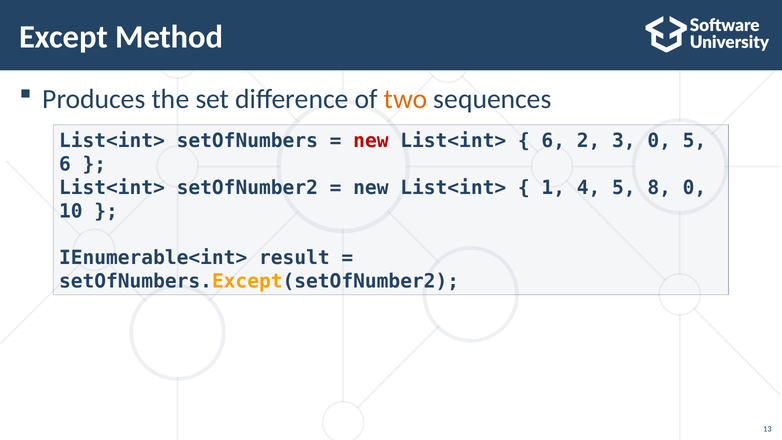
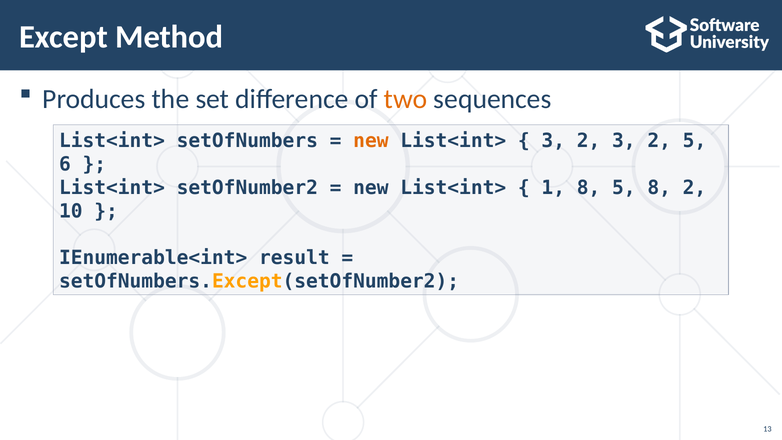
new colour: red -> orange (371, 141)
6: 6 -> 3 (553, 141)
2 3 0: 0 -> 2 (659, 141)
1 4: 4 -> 8 (589, 188)
8 0: 0 -> 2 (694, 188)
